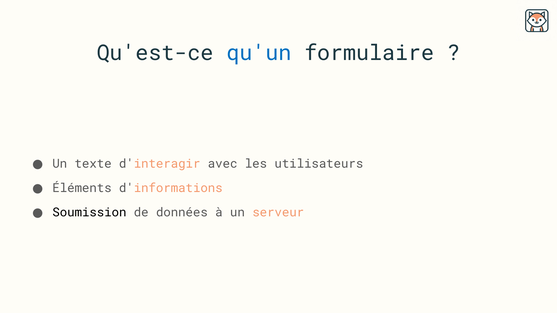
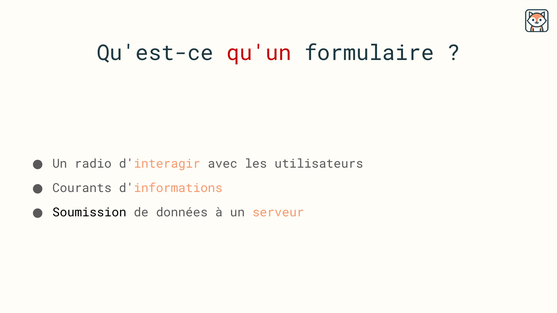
qu'un colour: blue -> red (259, 53)
texte: texte -> radio (93, 164)
Éléments: Éléments -> Courants (82, 188)
